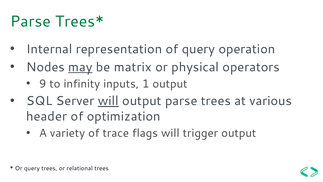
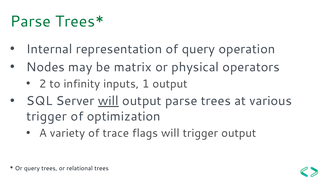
may underline: present -> none (80, 67)
9: 9 -> 2 (43, 84)
header: header -> trigger (47, 116)
